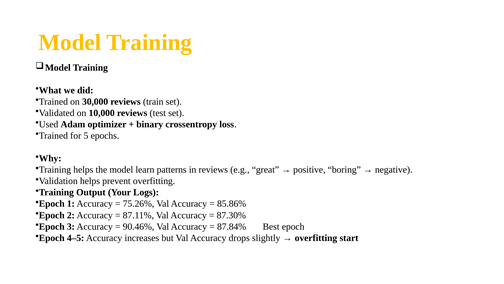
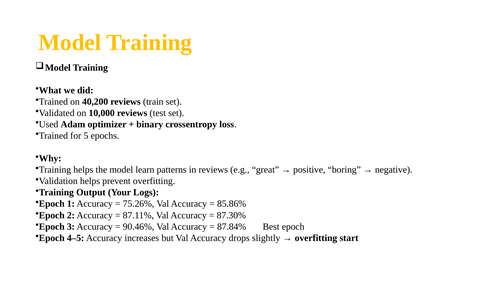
30,000: 30,000 -> 40,200 (95, 101)
